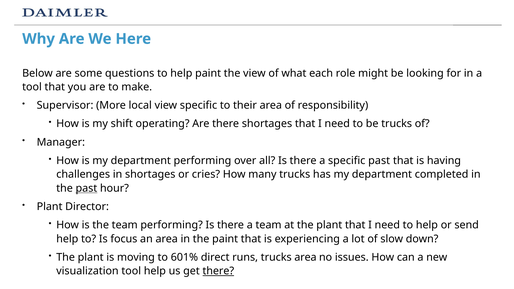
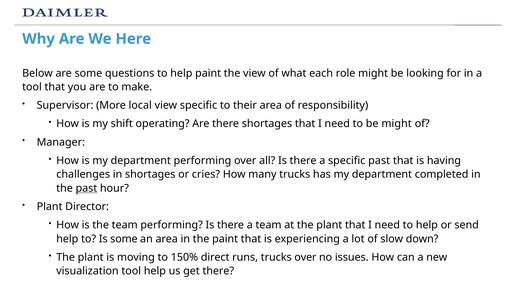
be trucks: trucks -> might (397, 124)
Is focus: focus -> some (124, 239)
601%: 601% -> 150% (184, 257)
trucks area: area -> over (305, 257)
there underline: present -> none (218, 271)
